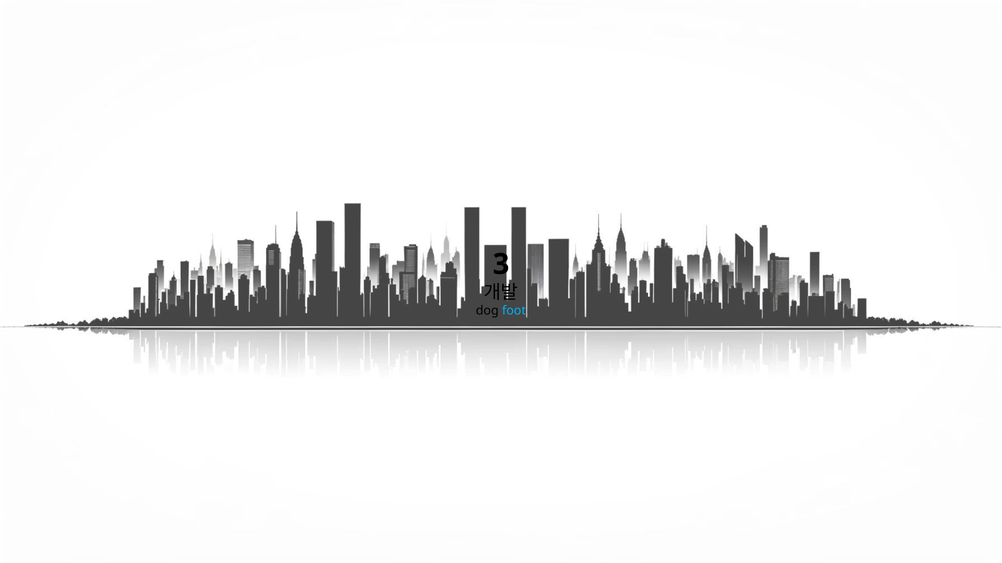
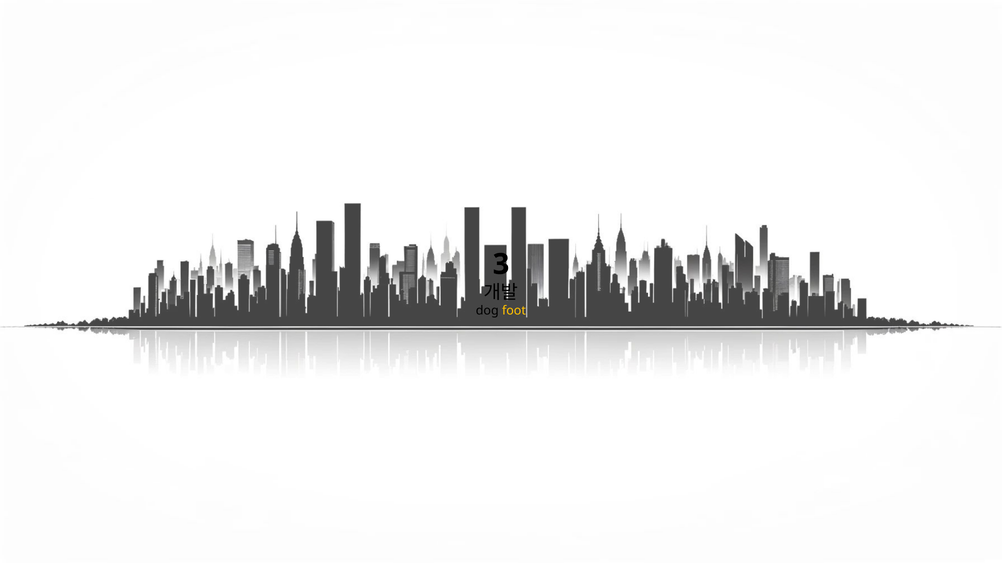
foot colour: light blue -> yellow (514, 311)
